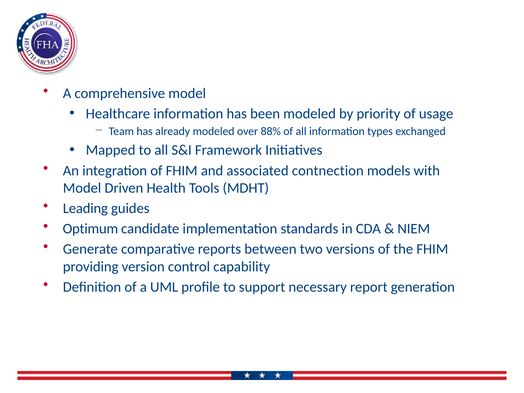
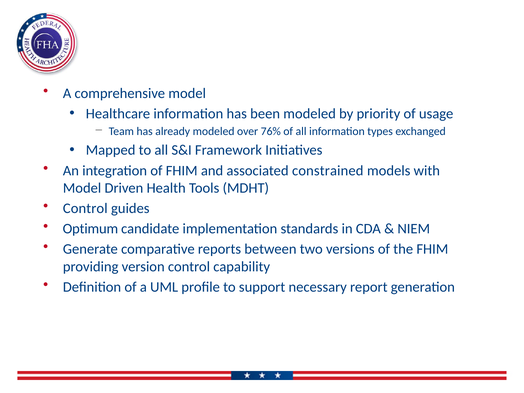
88%: 88% -> 76% (271, 131)
contnection: contnection -> constrained (328, 171)
Leading: Leading -> Control (85, 208)
